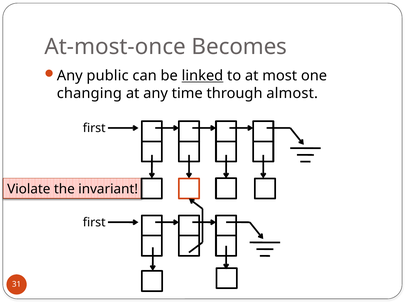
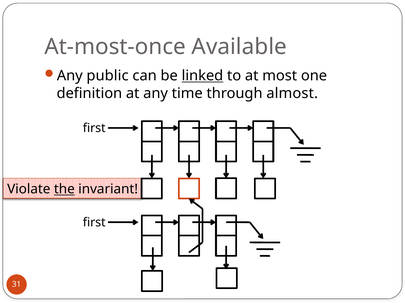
Becomes: Becomes -> Available (239, 47)
changing: changing -> definition (89, 93)
the underline: none -> present (64, 190)
